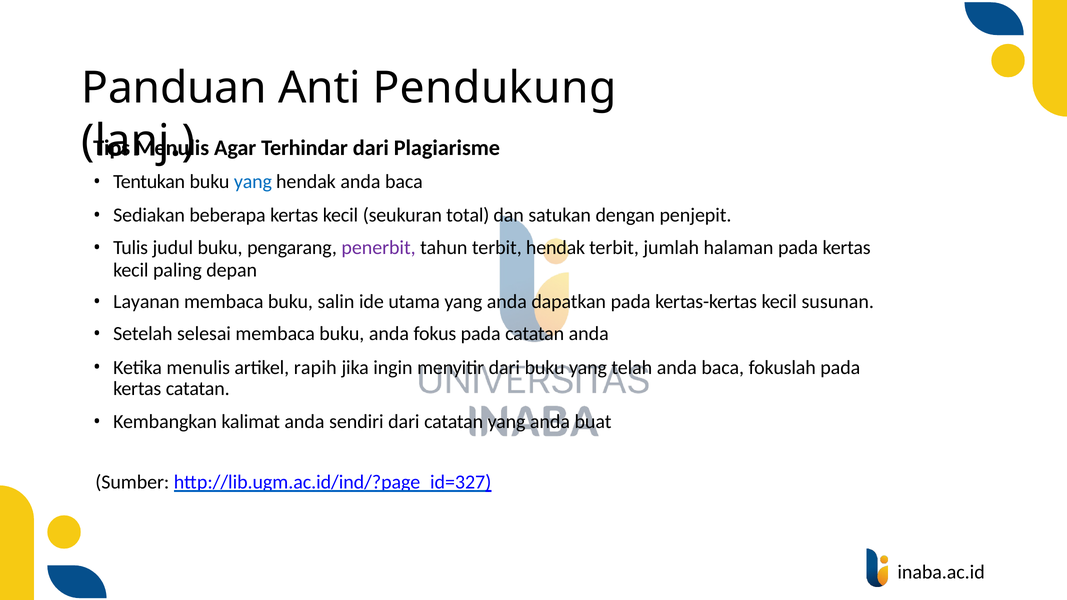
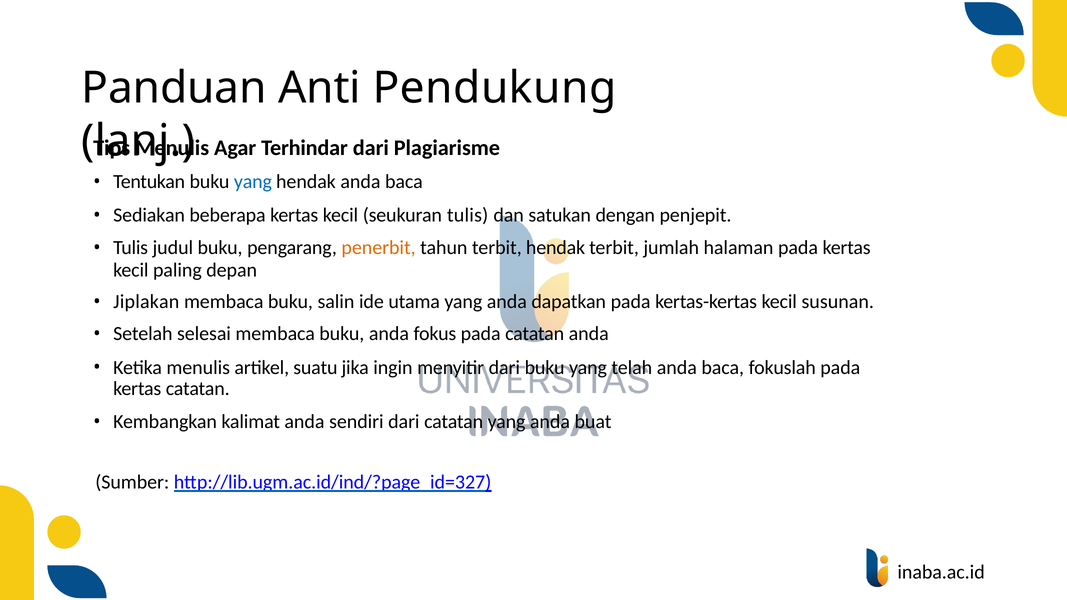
seukuran total: total -> tulis (468, 215)
penerbit colour: purple -> orange (379, 248)
Layanan: Layanan -> Jiplakan (146, 302)
rapih: rapih -> suatu (315, 368)
